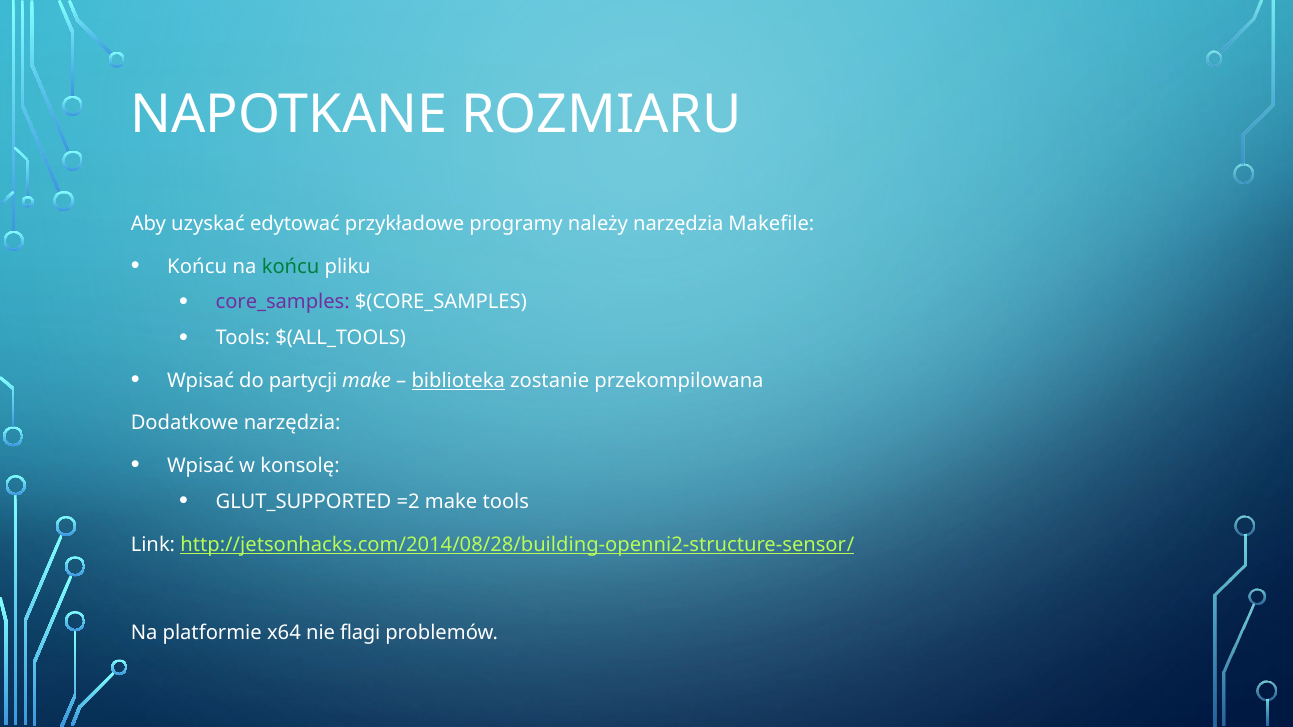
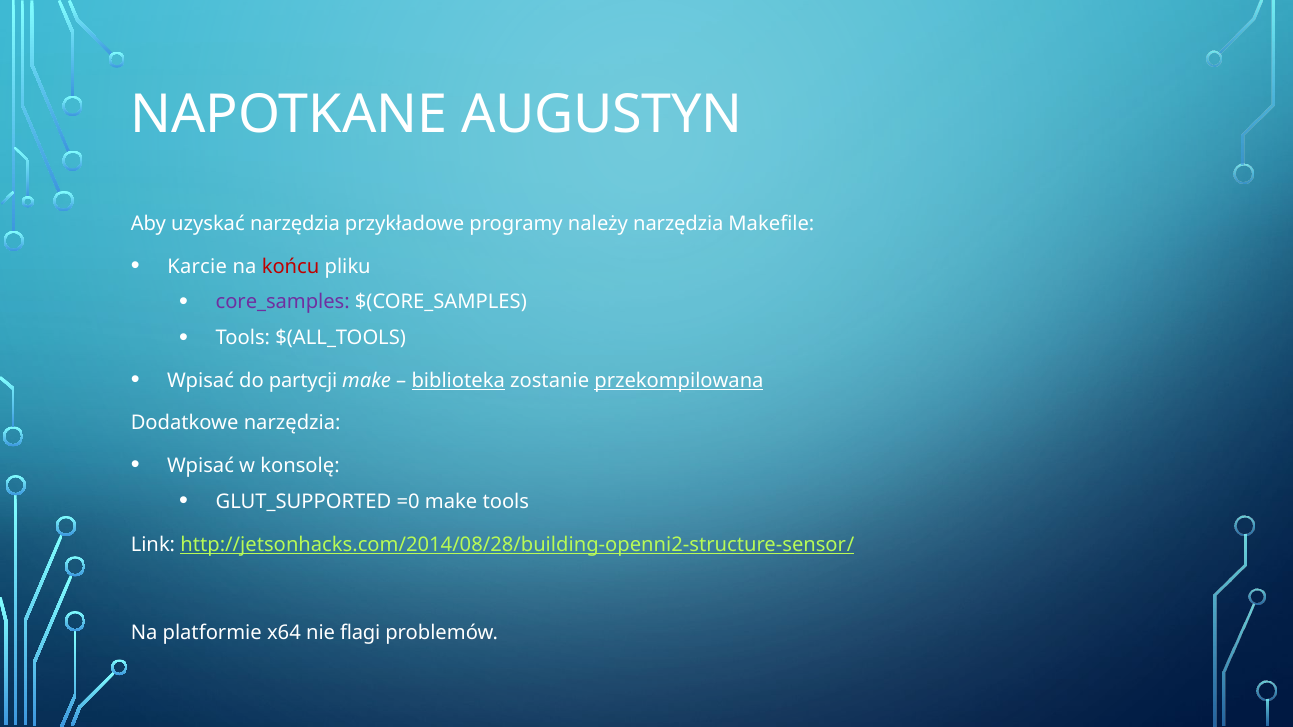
ROZMIARU: ROZMIARU -> AUGUSTYN (602, 114)
uzyskać edytować: edytować -> narzędzia (295, 224)
Końcu: Końcu -> Karcie (197, 267)
końcu colour: green -> red (291, 267)
przekompilowana underline: none -> present (679, 381)
=2: =2 -> =0 (408, 502)
